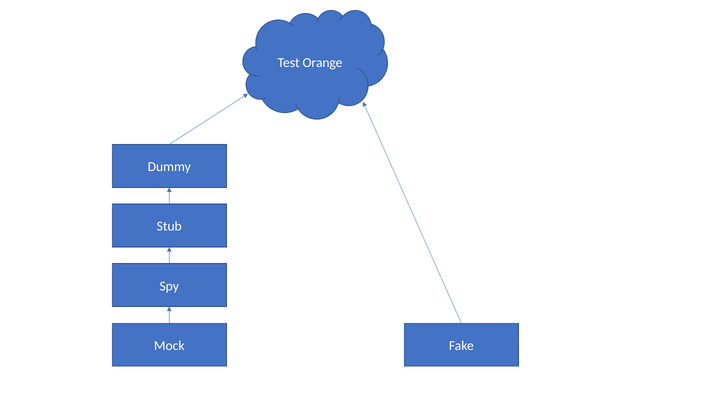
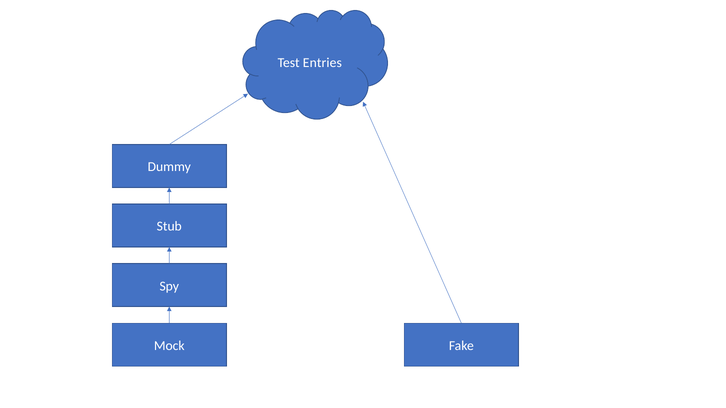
Orange: Orange -> Entries (322, 63)
